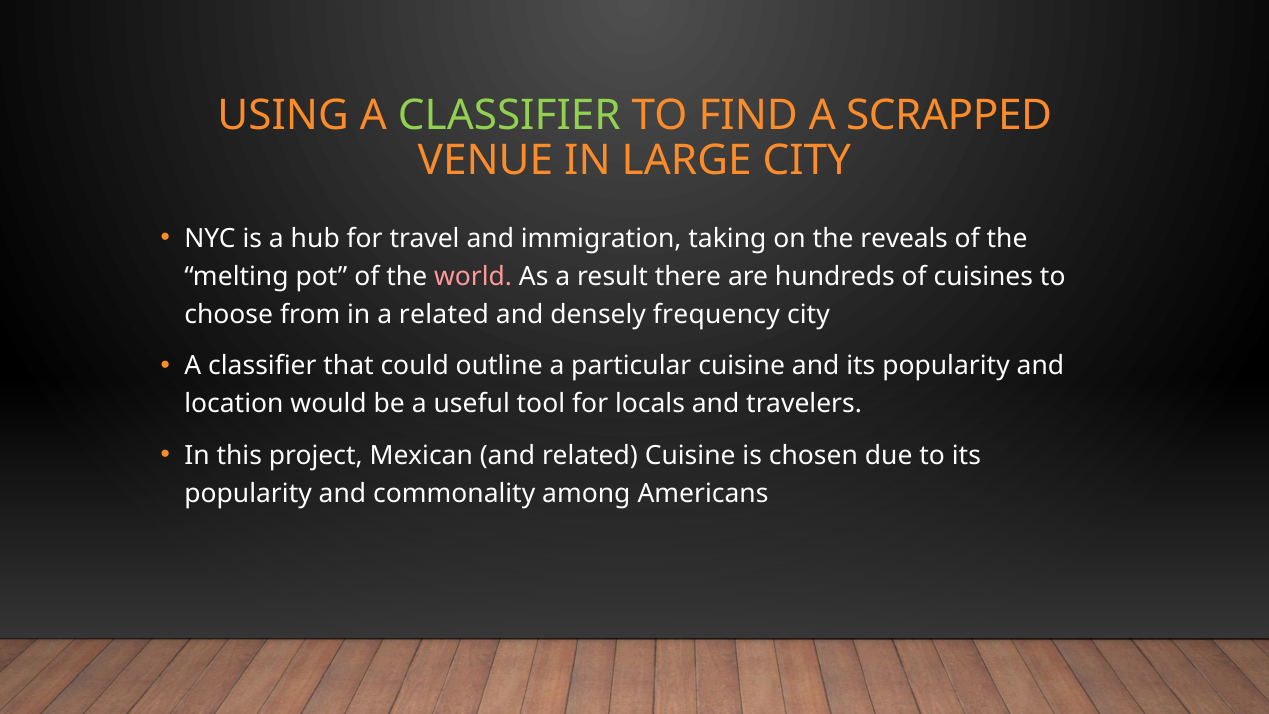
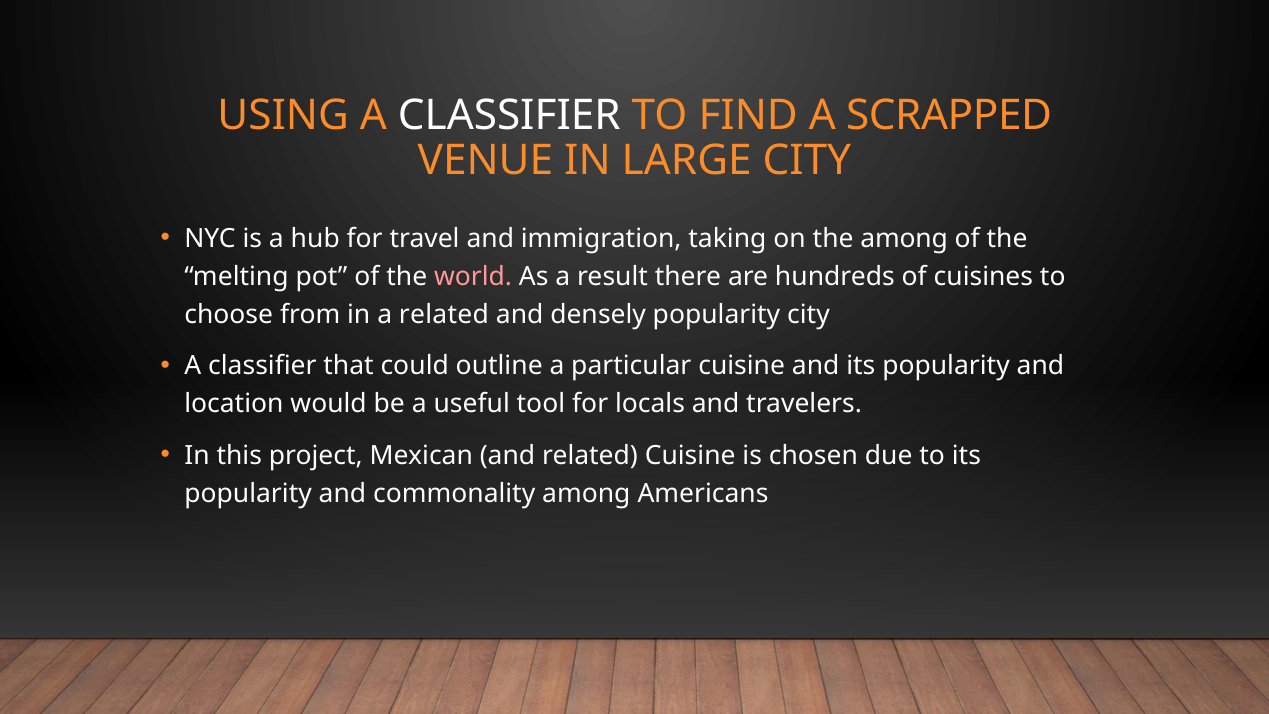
CLASSIFIER colour: light green -> white (509, 115)
the reveals: reveals -> among (904, 239)
densely frequency: frequency -> popularity (716, 315)
